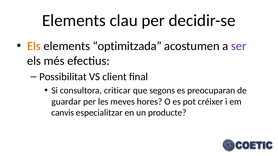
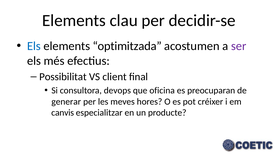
Els colour: orange -> blue (34, 46)
criticar: criticar -> devops (117, 91)
segons: segons -> oficina (162, 91)
guardar: guardar -> generar (66, 102)
